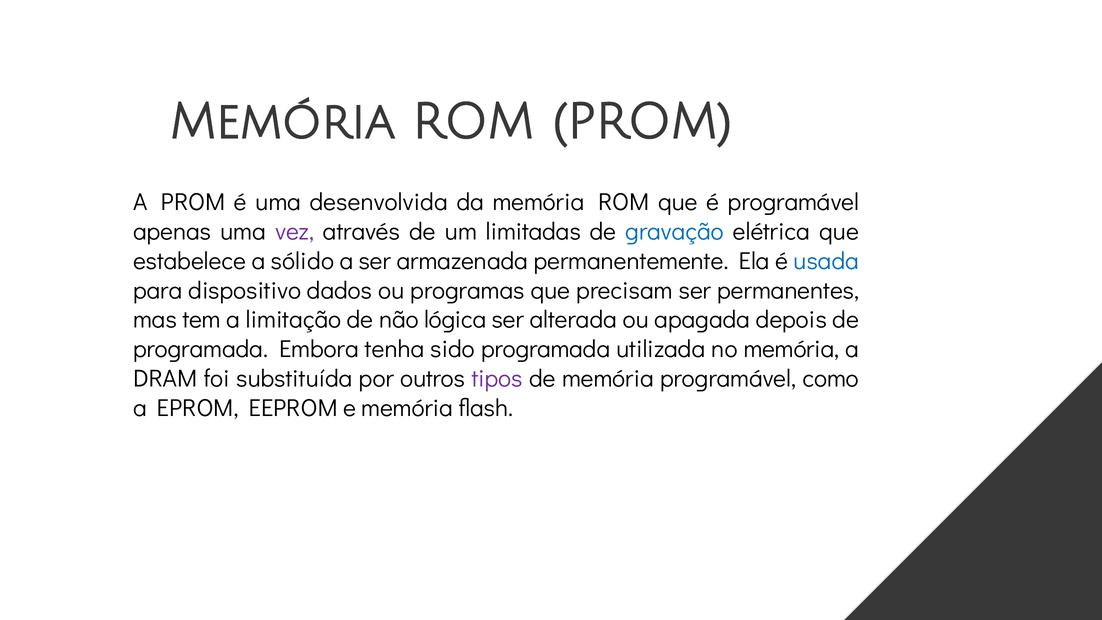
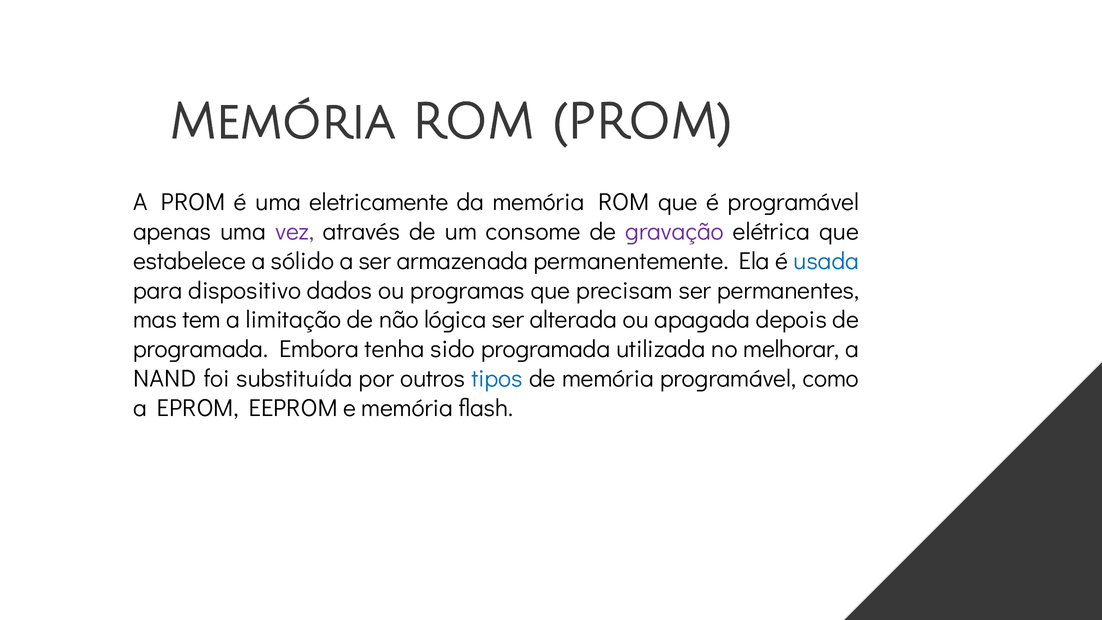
desenvolvida: desenvolvida -> eletricamente (379, 202)
limitadas: limitadas -> consome (533, 232)
gravação colour: blue -> purple (675, 232)
no memória: memória -> melhorar (791, 349)
DRAM: DRAM -> NAND (165, 379)
tipos colour: purple -> blue (497, 379)
